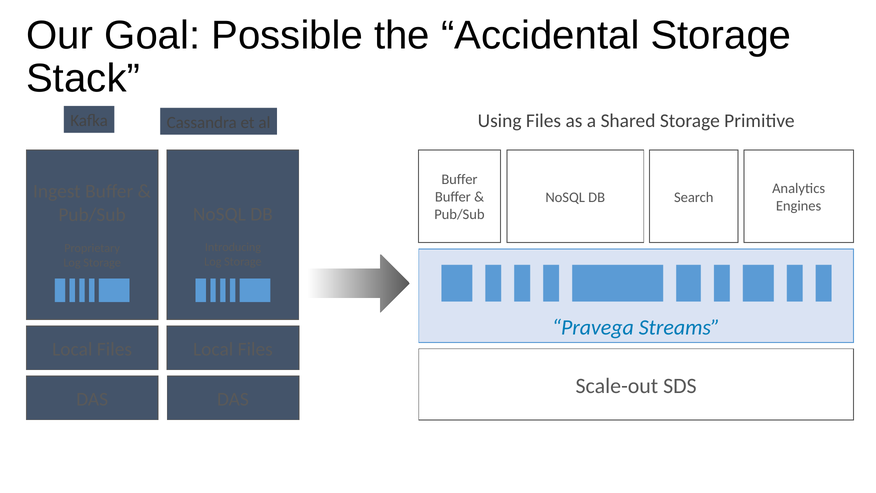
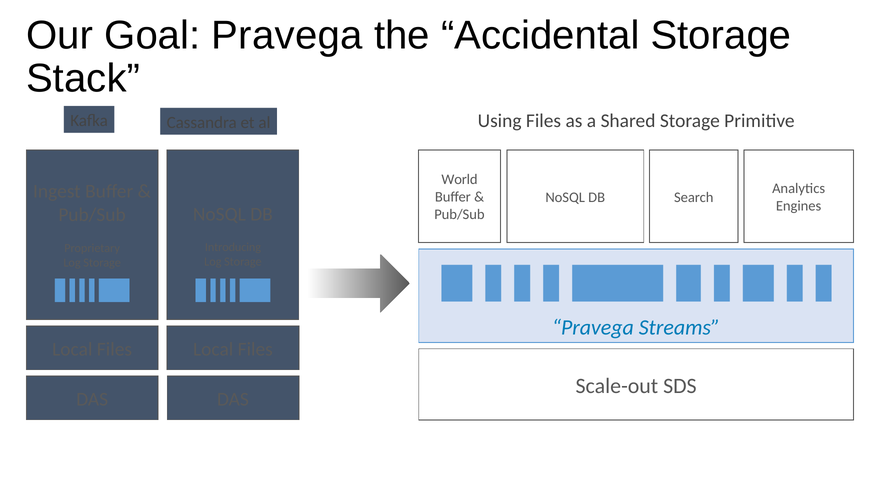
Goal Possible: Possible -> Pravega (287, 35)
Buffer: Buffer -> World (460, 180)
